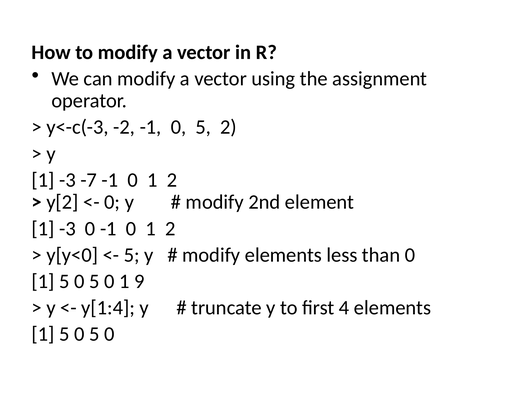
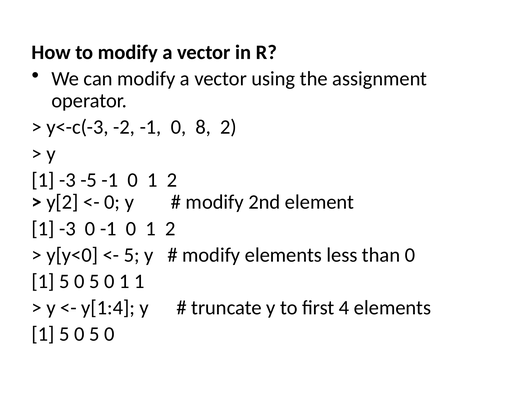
-1 0 5: 5 -> 8 (203, 127)
-7: -7 -> -5 (89, 180)
1 9: 9 -> 1 (139, 281)
